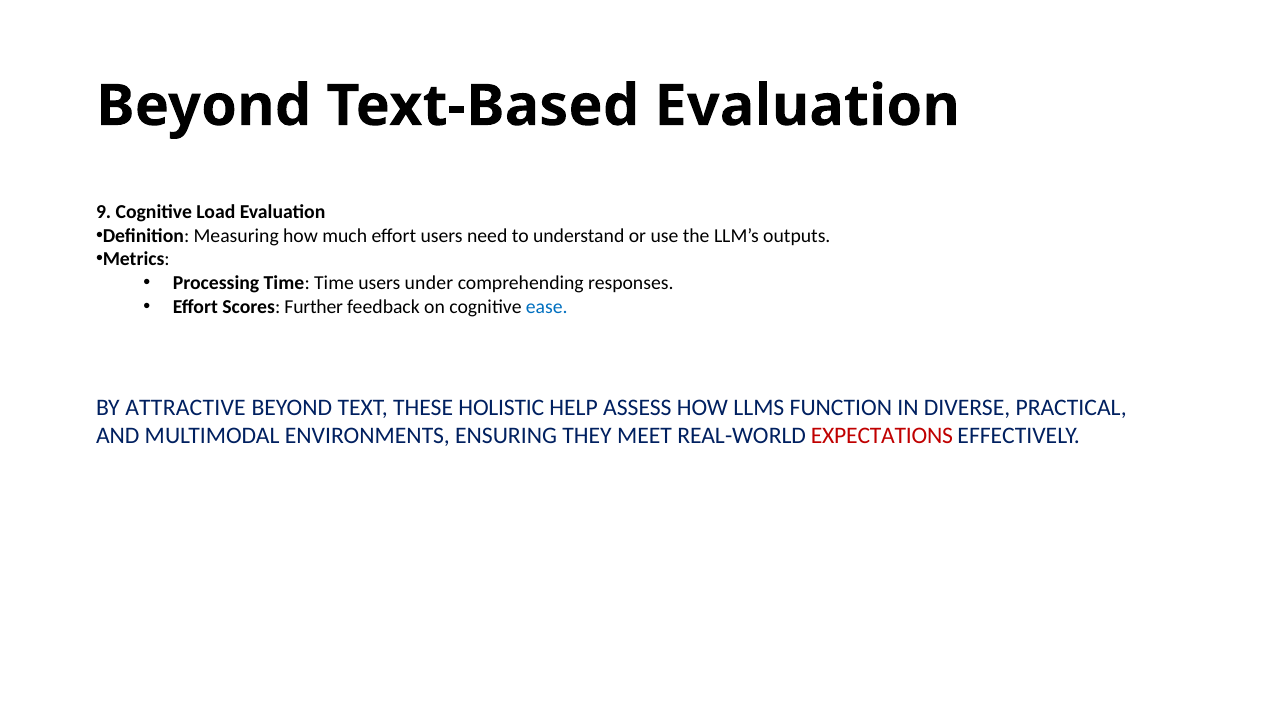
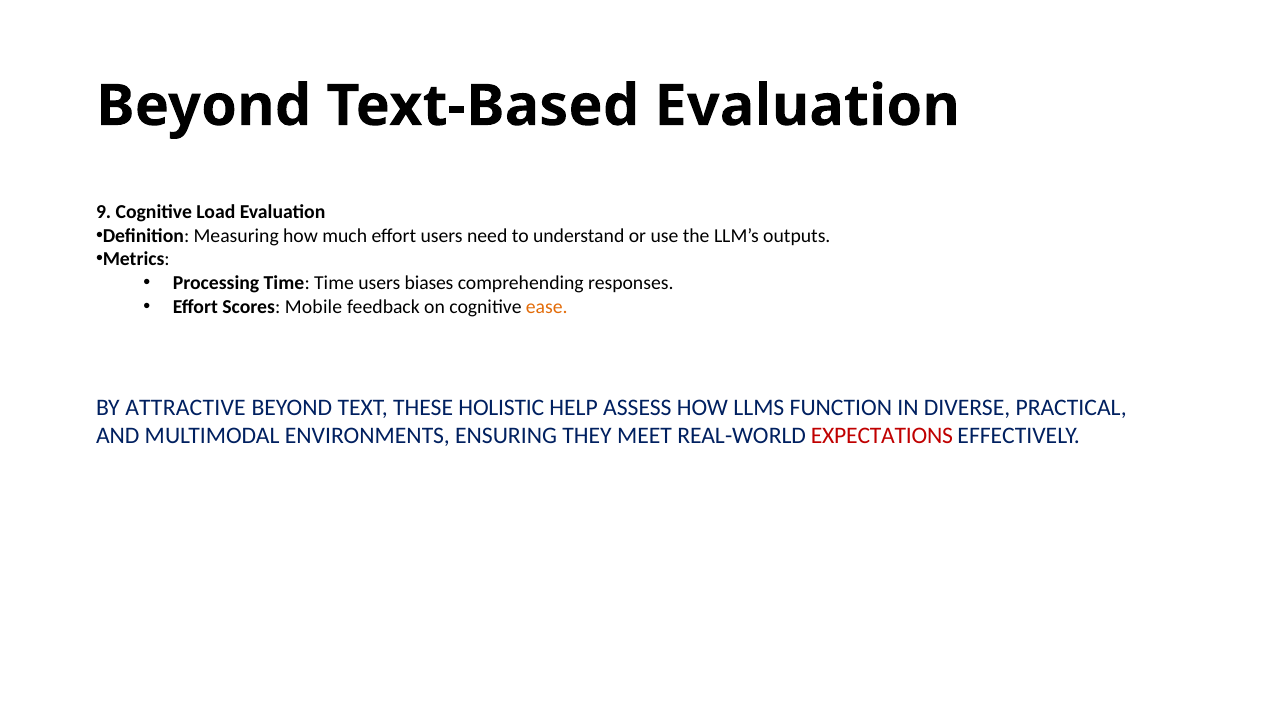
under: under -> biases (429, 283)
Further: Further -> Mobile (314, 307)
ease colour: blue -> orange (547, 307)
